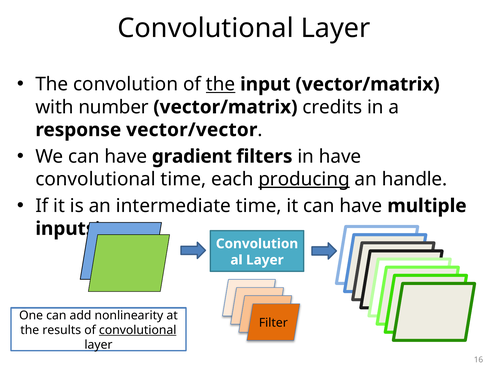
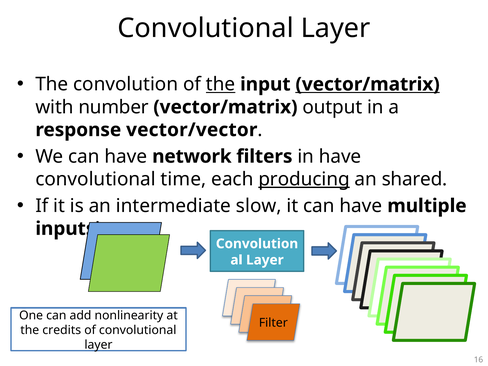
vector/matrix underline: none -> present (368, 84)
credits: credits -> output (332, 107)
gradient: gradient -> network (192, 156)
handle: handle -> shared (415, 179)
intermediate time: time -> slow (259, 206)
results: results -> credits (62, 330)
convolutional underline: present -> none (138, 330)
